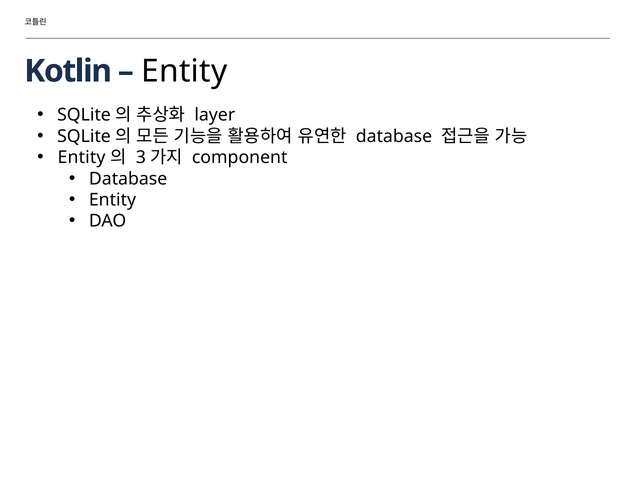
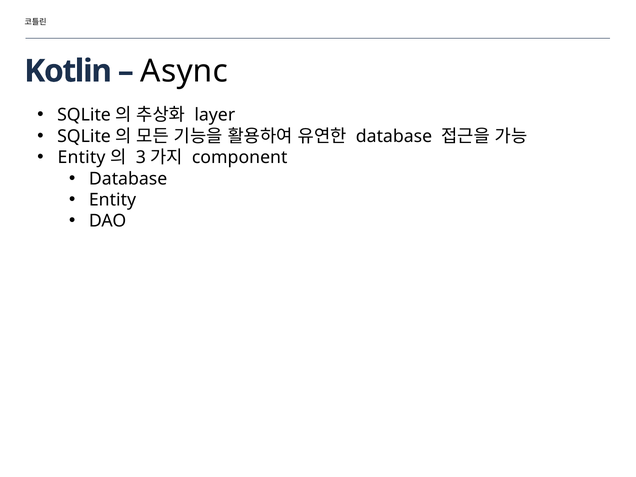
Entity: Entity -> Async (184, 71)
